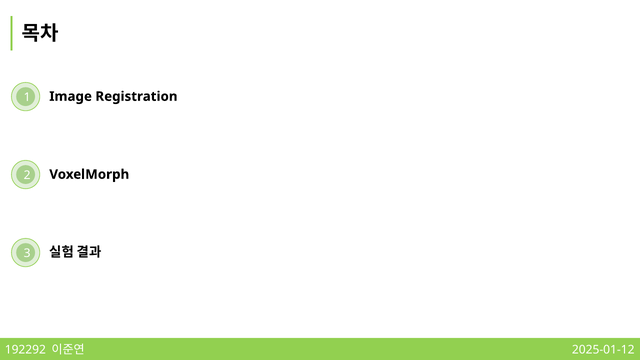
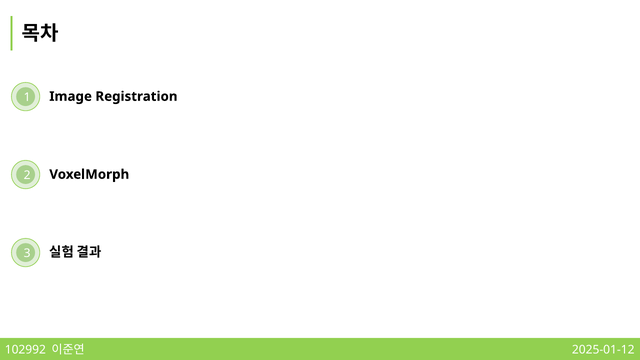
192292: 192292 -> 102992 (25, 350)
